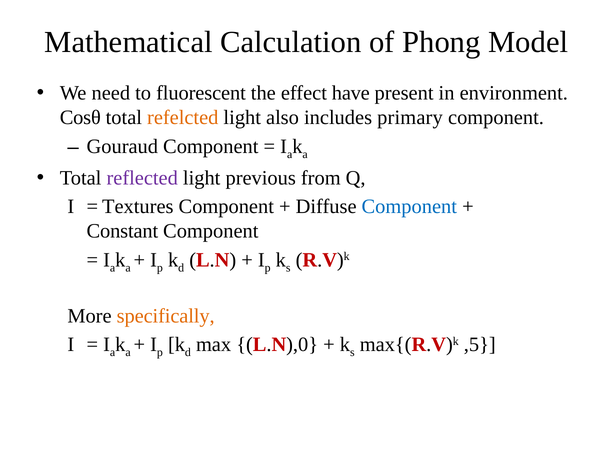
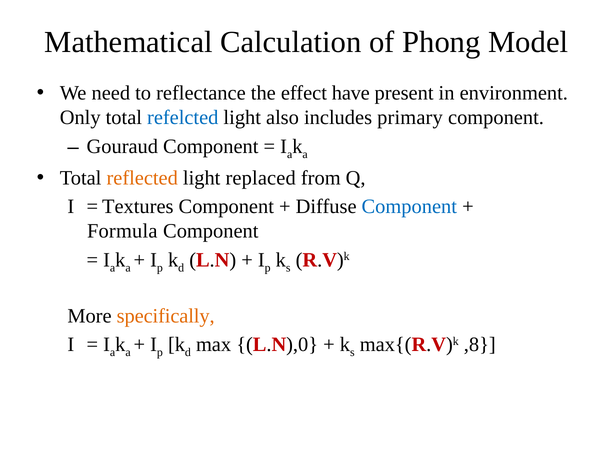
fluorescent: fluorescent -> reflectance (201, 93)
Cosθ: Cosθ -> Only (80, 118)
refelcted colour: orange -> blue (183, 118)
reflected colour: purple -> orange (142, 178)
previous: previous -> replaced (261, 178)
Constant: Constant -> Formula (122, 232)
,5: ,5 -> ,8 (480, 345)
